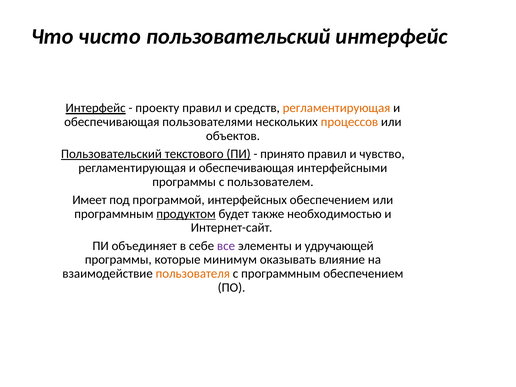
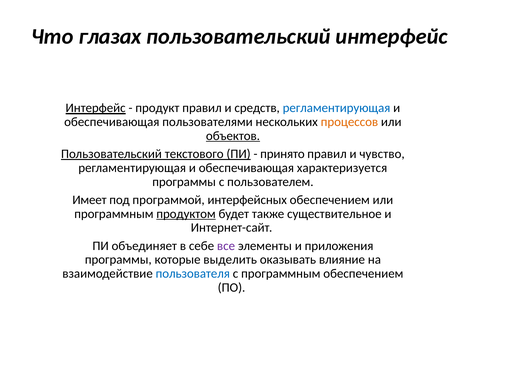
чисто: чисто -> глазах (110, 37)
проекту: проекту -> продукт (157, 108)
регламентирующая colour: orange -> blue (337, 108)
объектов underline: none -> present (233, 136)
интерфейсными: интерфейсными -> характеризуется (342, 168)
необходимостью: необходимостью -> существительное (334, 214)
удручающей: удручающей -> приложения (339, 246)
минимум: минимум -> выделить (230, 260)
пользователя colour: orange -> blue (193, 274)
